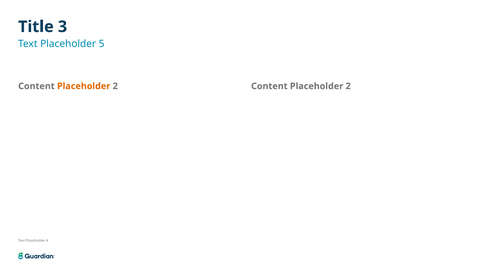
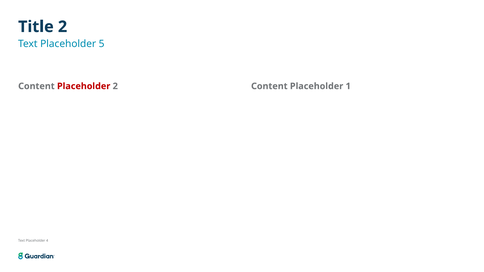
Title 3: 3 -> 2 (63, 27)
Placeholder colour: orange -> red (84, 86)
2 Content Placeholder 2: 2 -> 1 (348, 86)
